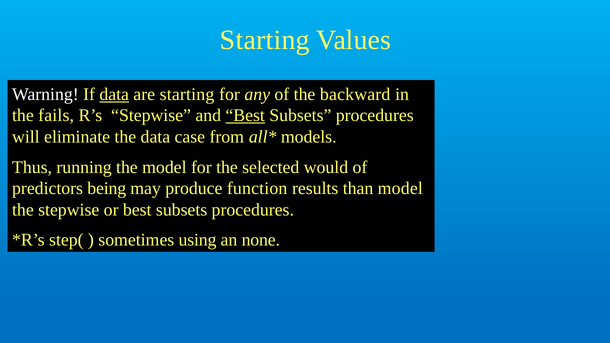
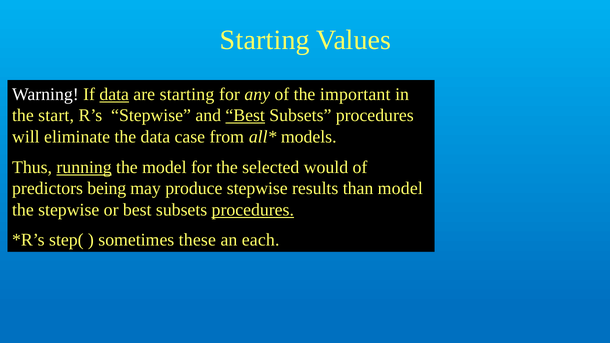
backward: backward -> important (355, 94)
fails: fails -> start (56, 116)
running underline: none -> present (84, 167)
produce function: function -> stepwise (257, 189)
procedures underline: none -> present (253, 210)
using: using -> these (197, 240)
none: none -> each (261, 240)
